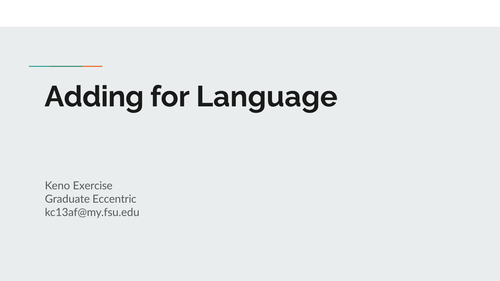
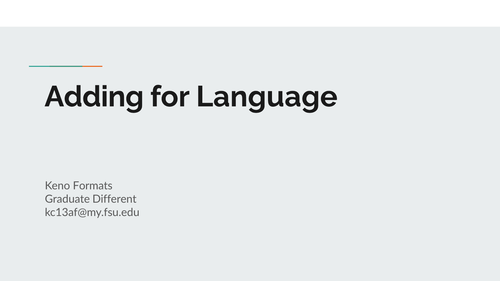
Exercise: Exercise -> Formats (93, 186)
Eccentric: Eccentric -> Different (114, 199)
